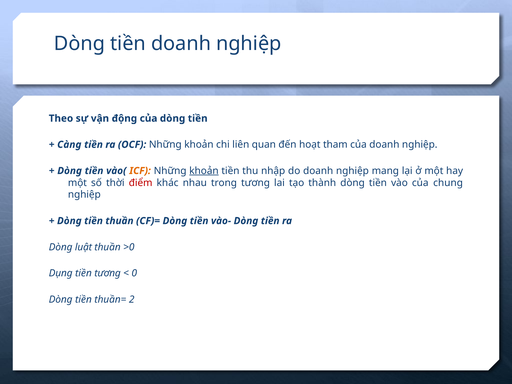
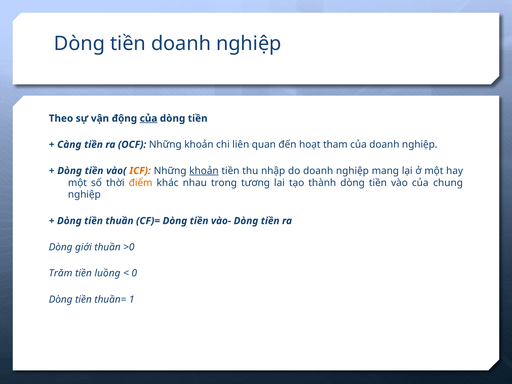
của underline: none -> present (149, 118)
điểm colour: red -> orange (141, 183)
luật: luật -> giới (83, 247)
Dụng: Dụng -> Trăm (61, 273)
tiền tương: tương -> luồng (107, 273)
2: 2 -> 1 (132, 299)
